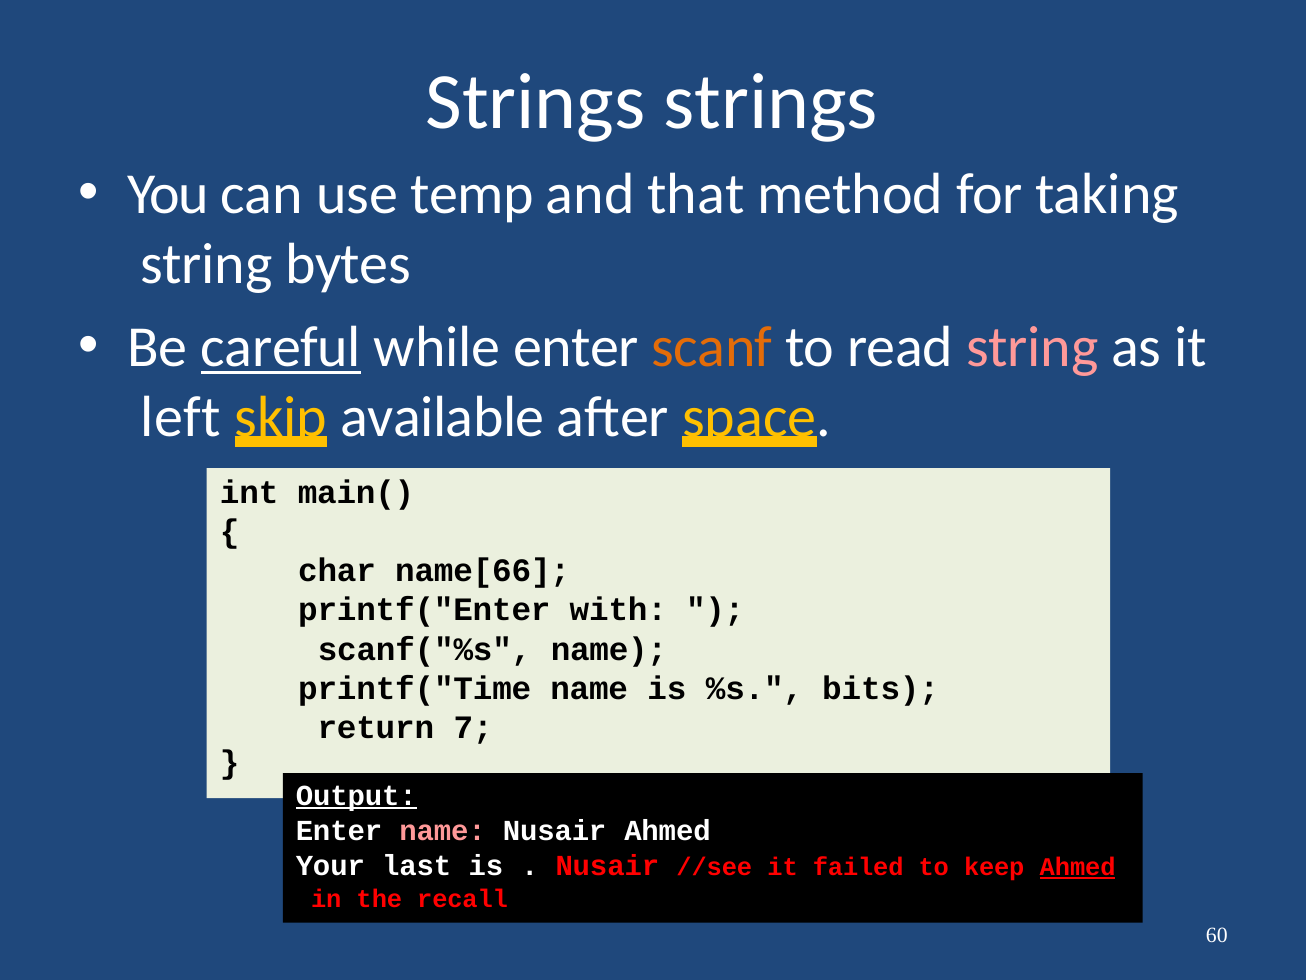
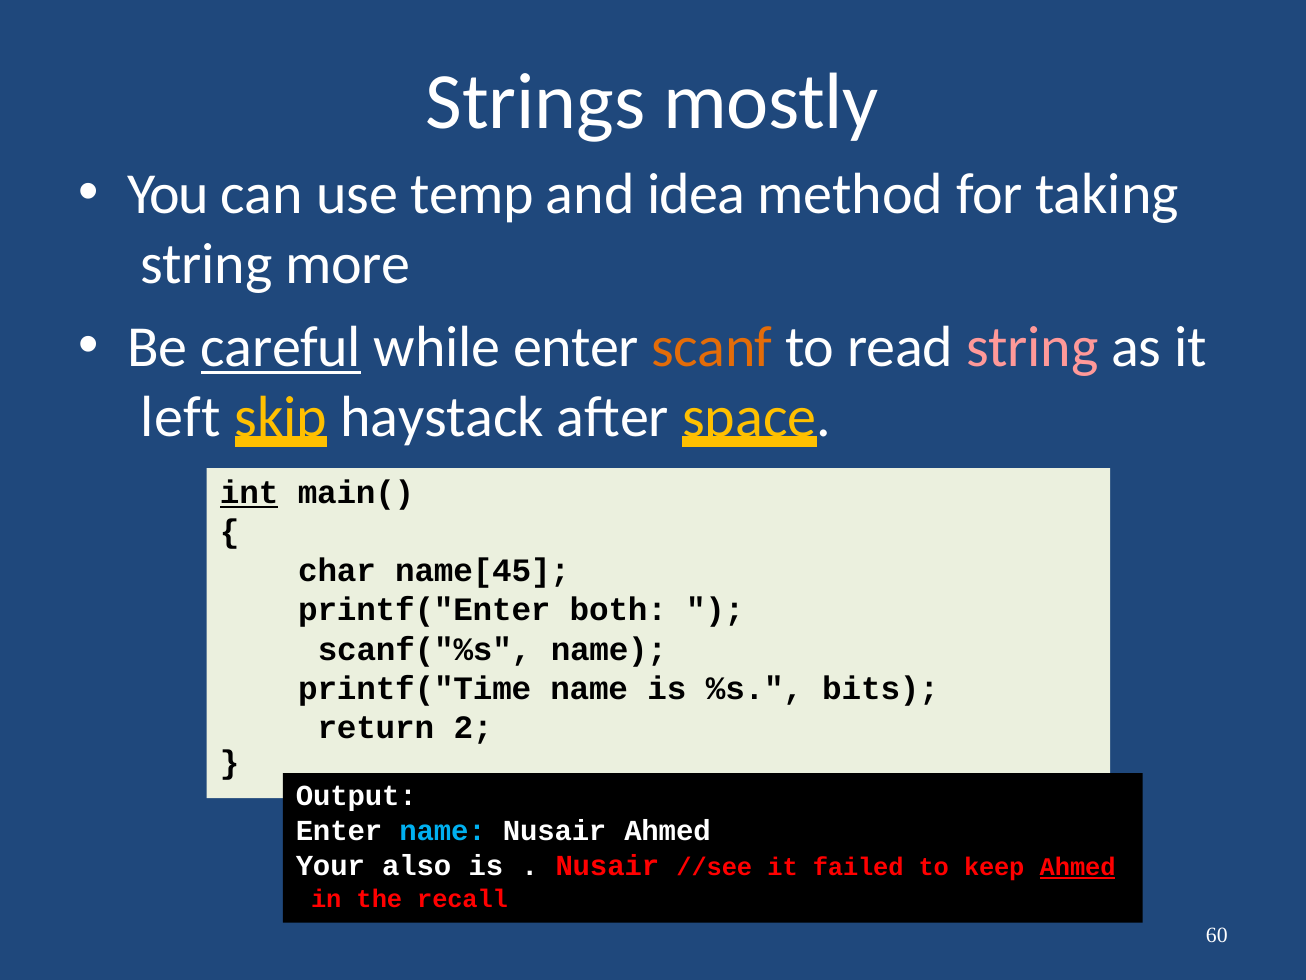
Strings strings: strings -> mostly (771, 102)
that: that -> idea (696, 194)
bytes: bytes -> more (348, 264)
available: available -> haystack (442, 417)
int underline: none -> present (249, 492)
name[66: name[66 -> name[45 (483, 571)
with: with -> both (618, 610)
7: 7 -> 2 (473, 727)
Output underline: present -> none (356, 795)
name colour: pink -> light blue (443, 830)
last: last -> also (417, 865)
